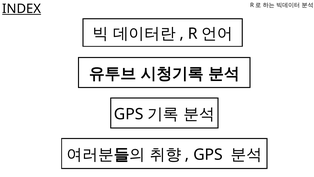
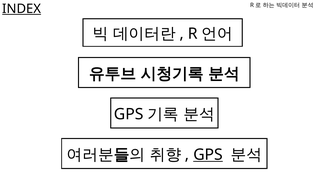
GPS underline: none -> present (208, 154)
